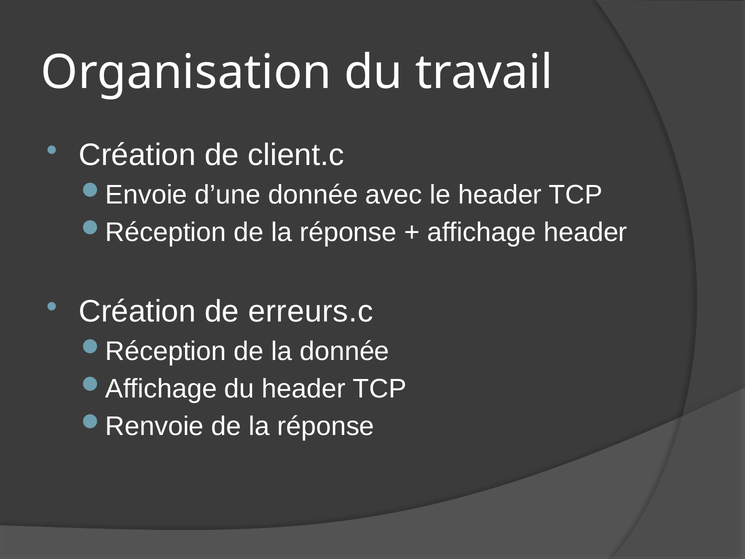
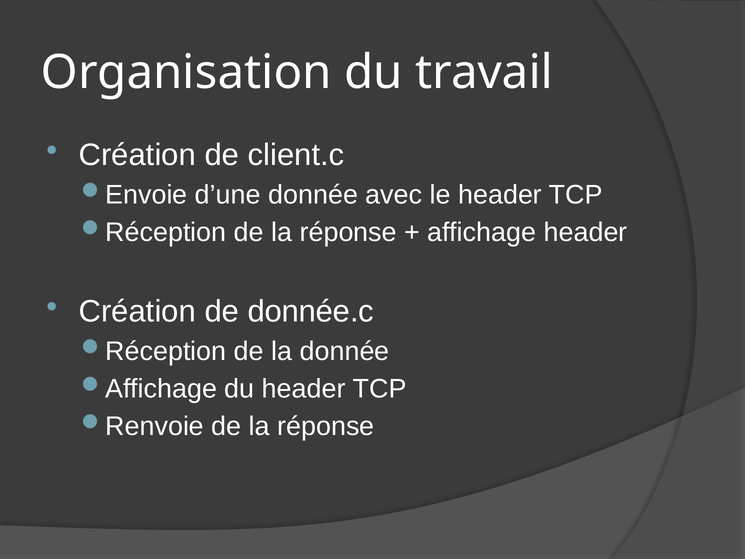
erreurs.c: erreurs.c -> donnée.c (311, 311)
